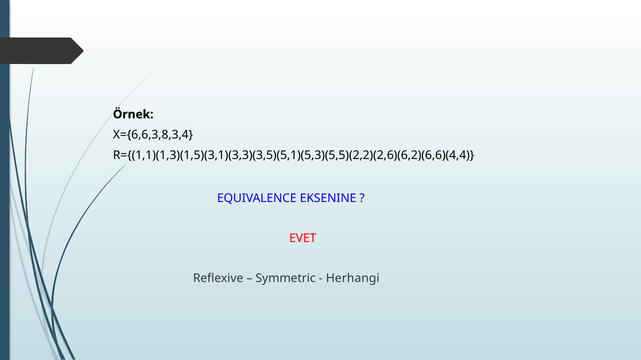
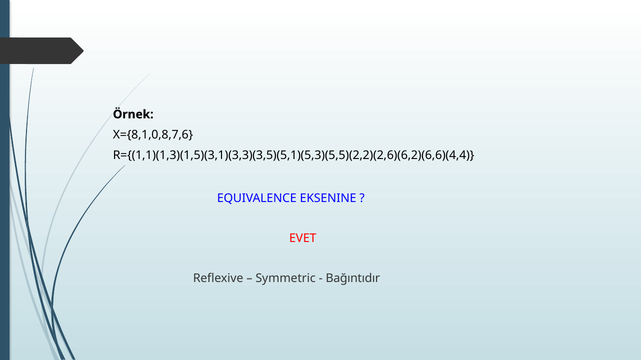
X={6,6,3,8,3,4: X={6,6,3,8,3,4 -> X={8,1,0,8,7,6 (153, 135)
Herhangi: Herhangi -> Bağıntıdır (353, 279)
